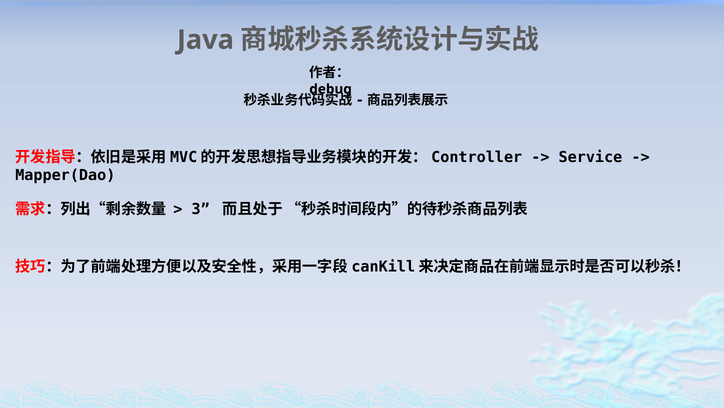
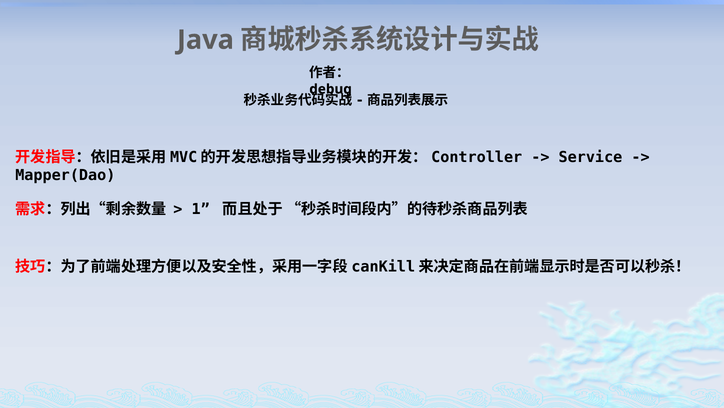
3: 3 -> 1 (201, 209)
